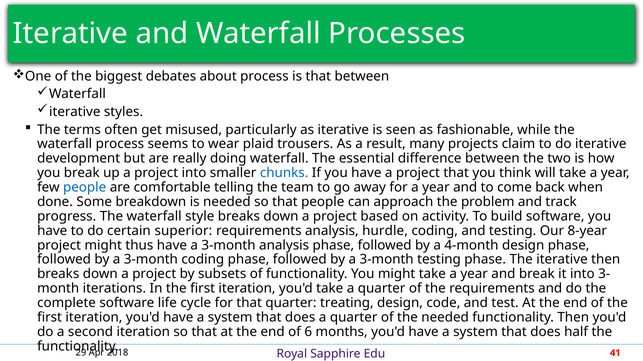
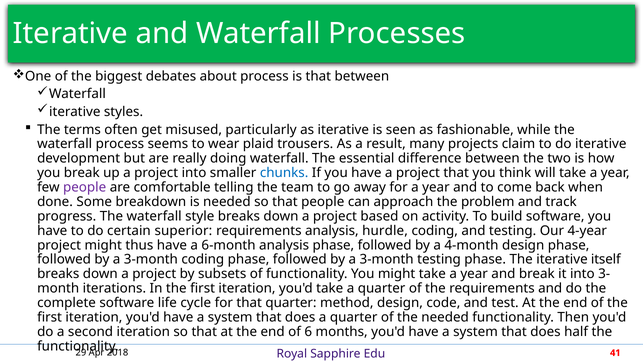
people colour: blue -> purple (85, 188)
8-year: 8-year -> 4-year (587, 231)
have a 3-month: 3-month -> 6-month (229, 246)
iterative then: then -> itself (606, 260)
treating: treating -> method (347, 303)
